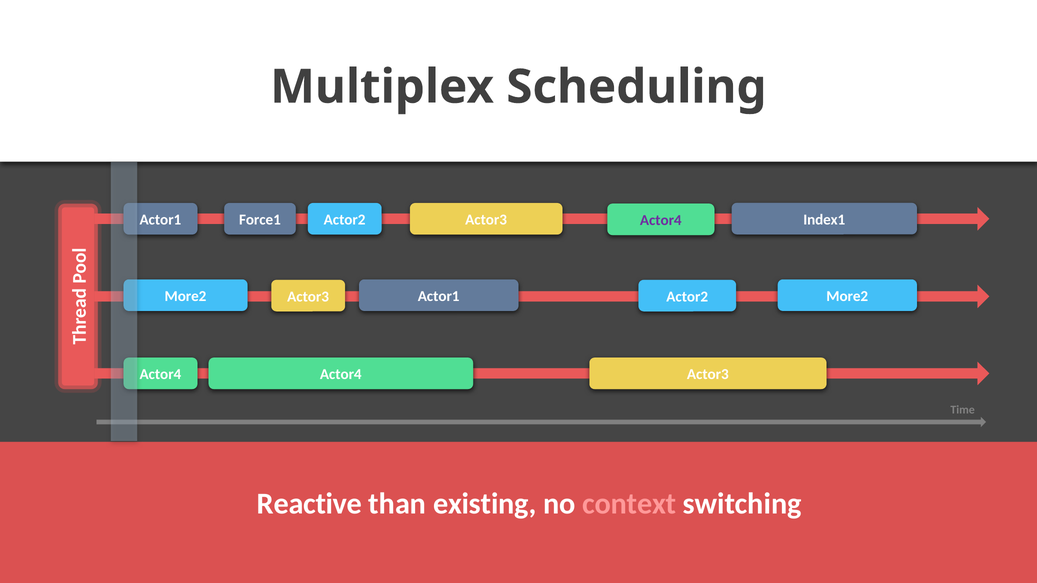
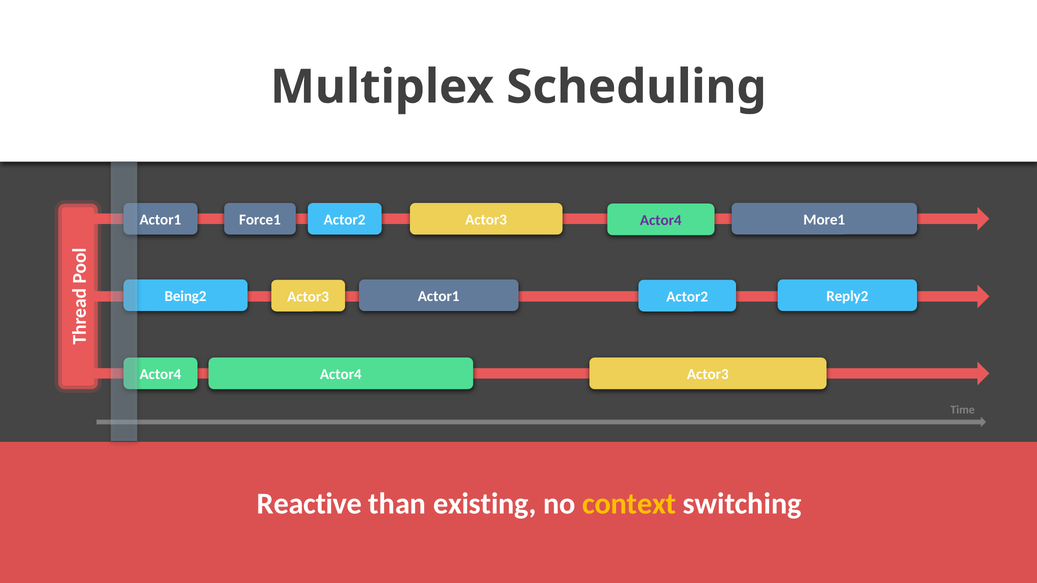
Index1: Index1 -> More1 (824, 220)
More2: More2 -> Being2 (186, 296)
More2: More2 -> Reply2 (847, 296)
context colour: pink -> yellow (629, 504)
